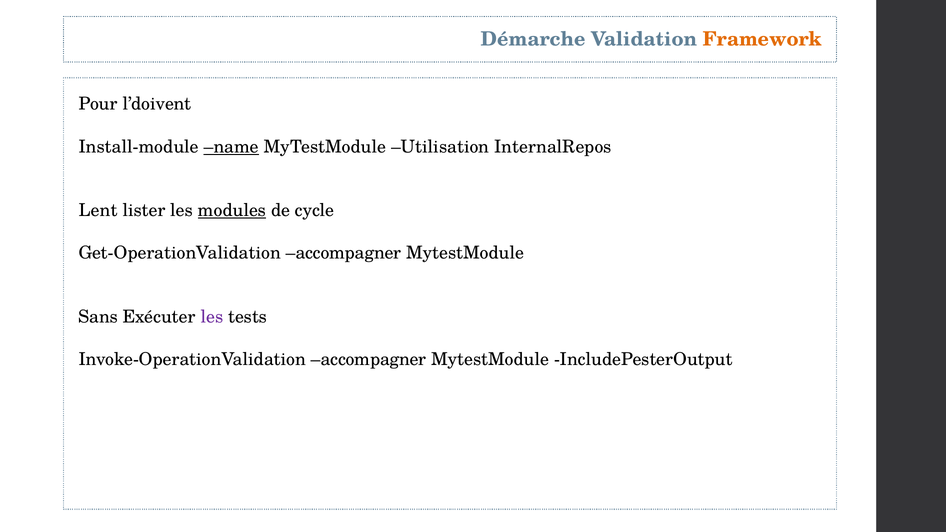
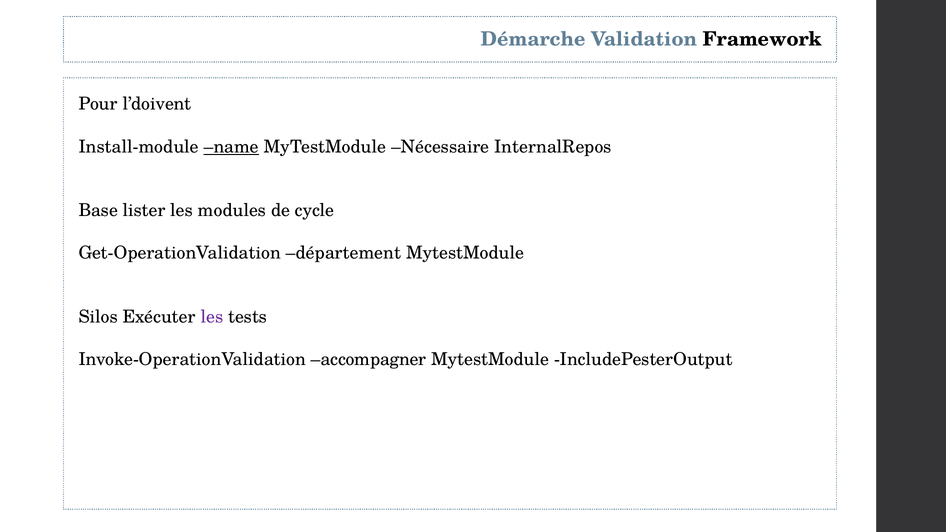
Framework colour: orange -> black (762, 39)
Utilisation: Utilisation -> Nécessaire (440, 147)
Lent: Lent -> Base (98, 211)
modules underline: present -> none (232, 211)
Get-OperationValidation accompagner: accompagner -> département (343, 253)
Sans: Sans -> Silos (98, 317)
